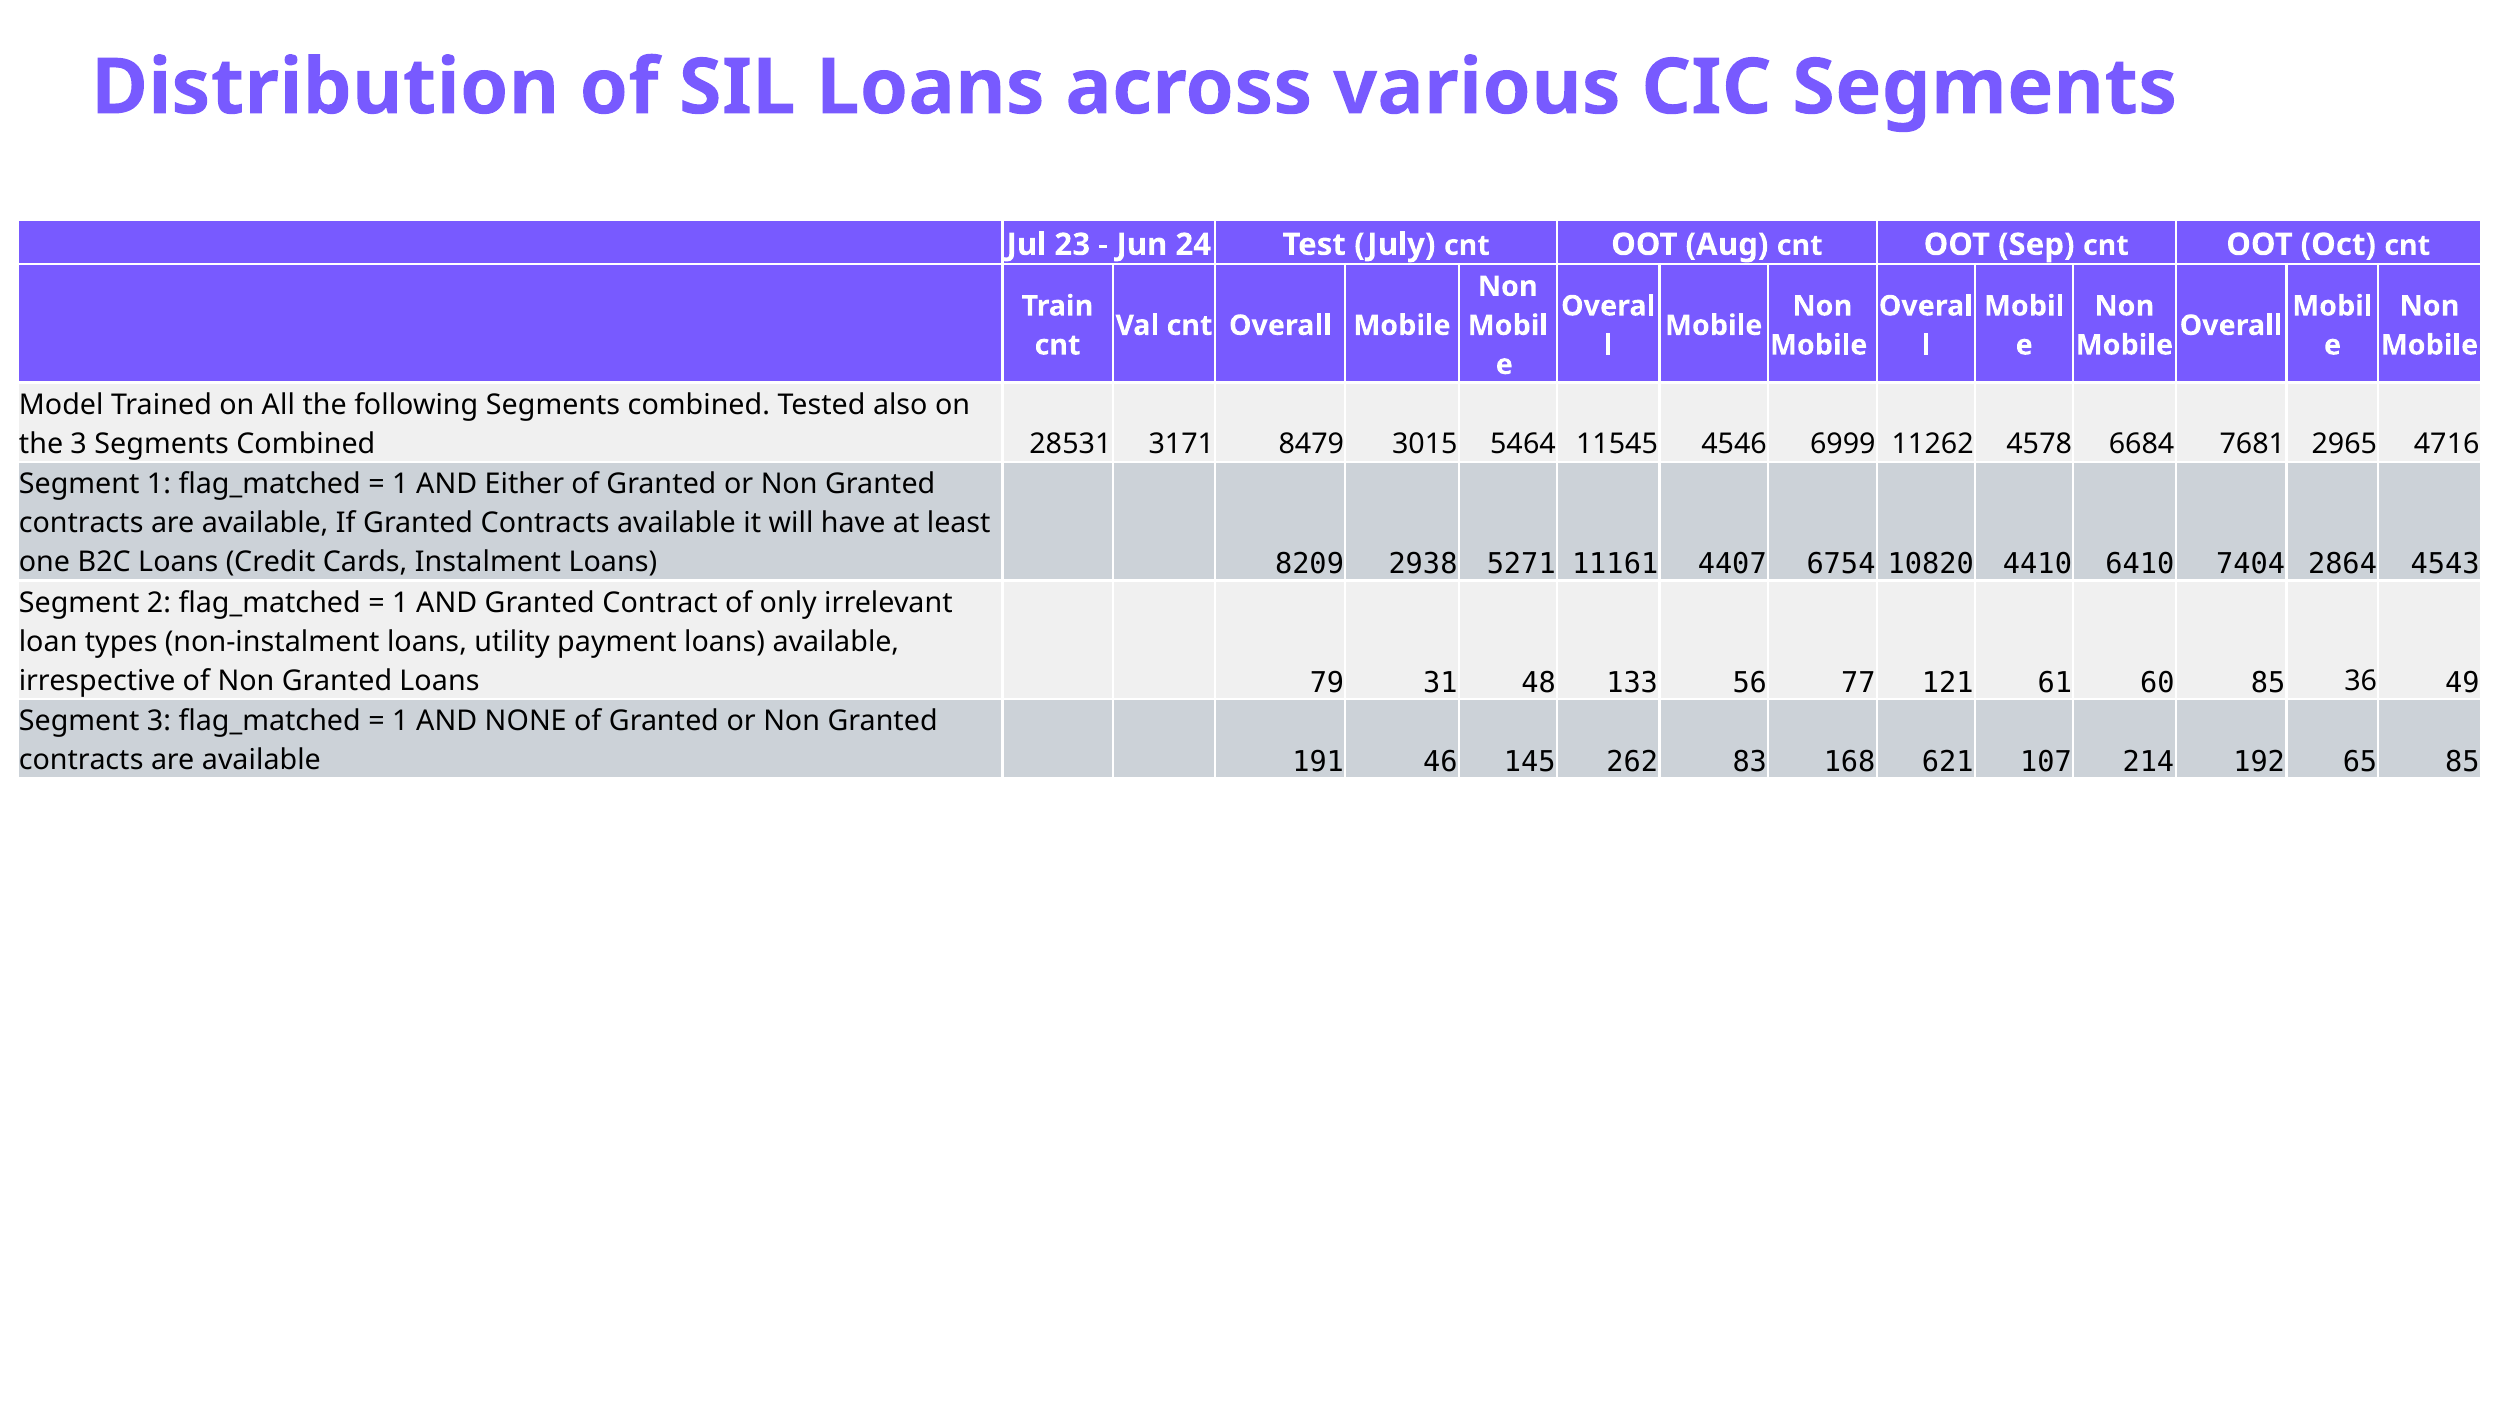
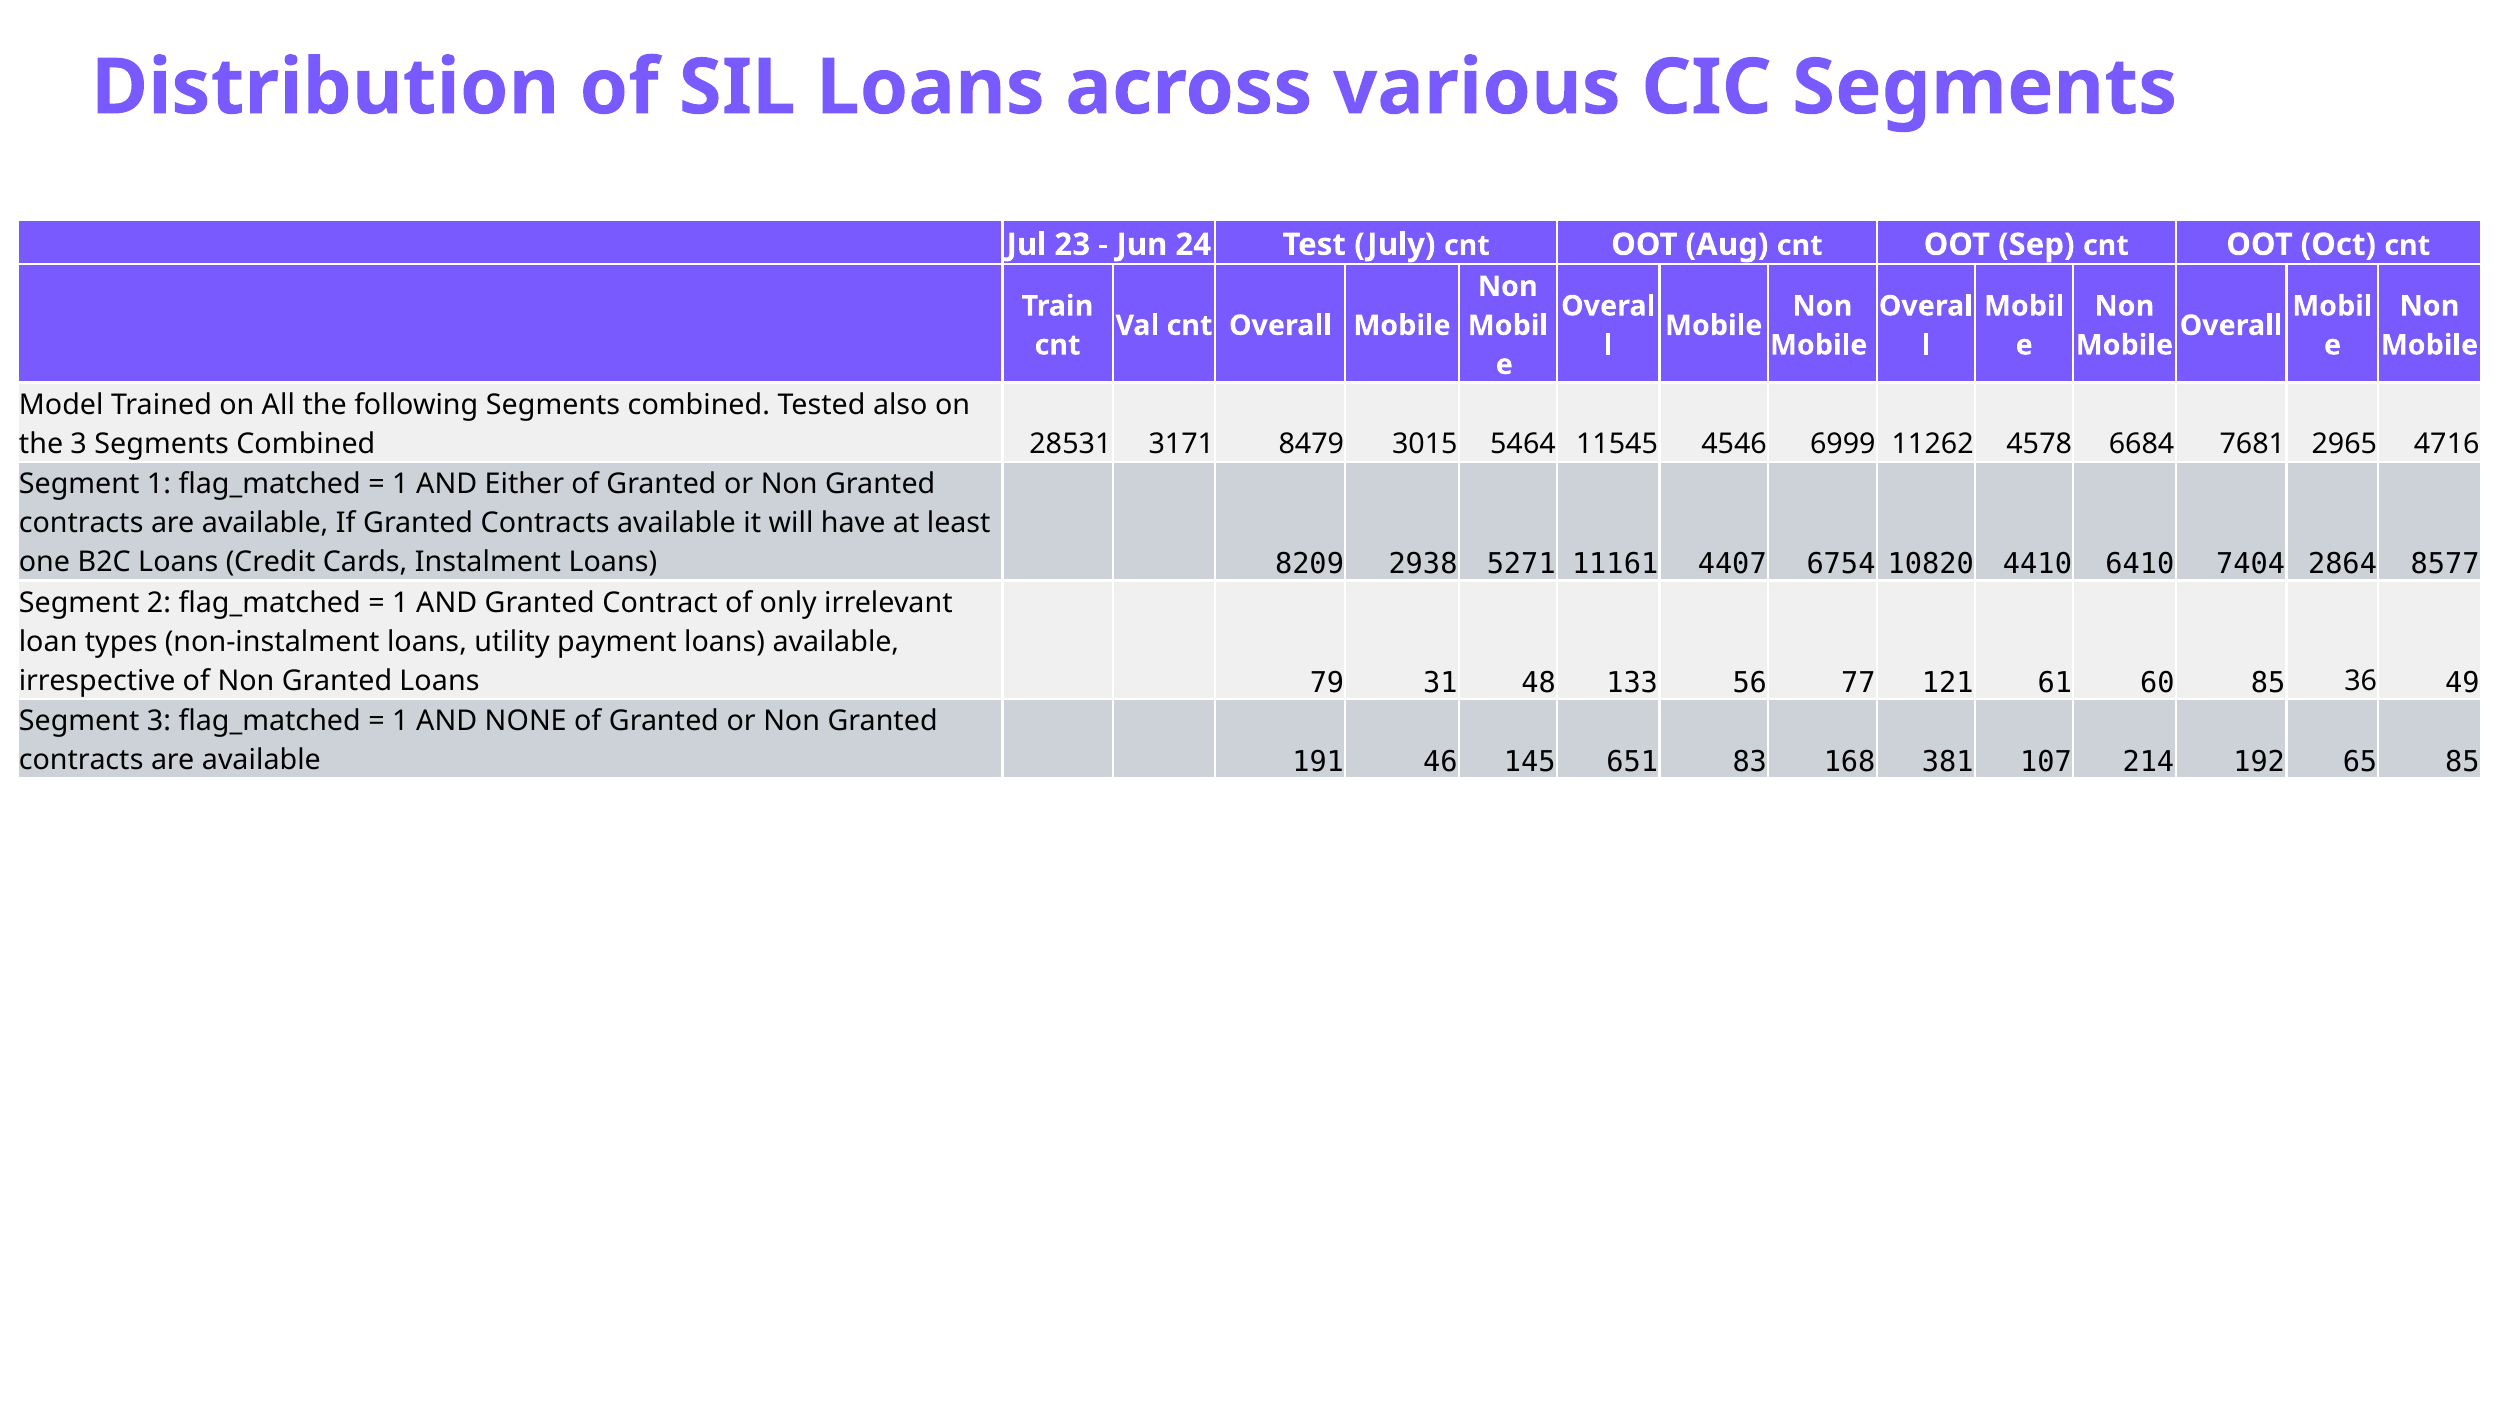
4543: 4543 -> 8577 (2445, 564)
262: 262 -> 651 (1632, 762)
621: 621 -> 381 (1948, 762)
